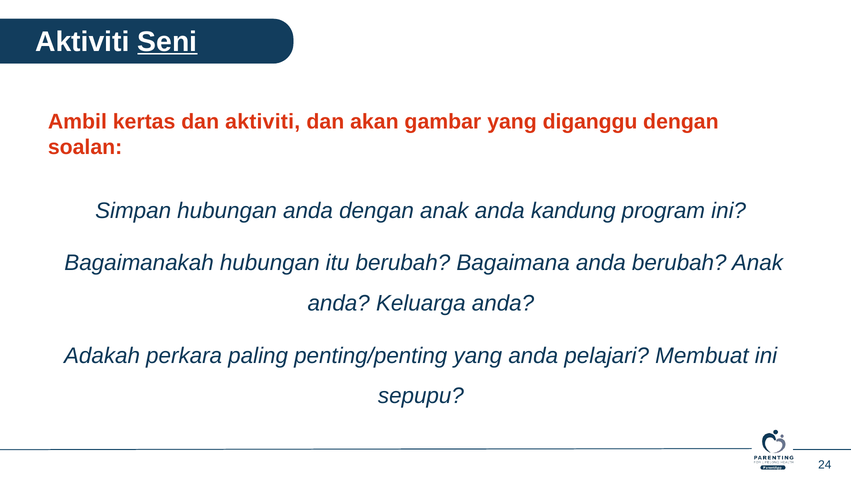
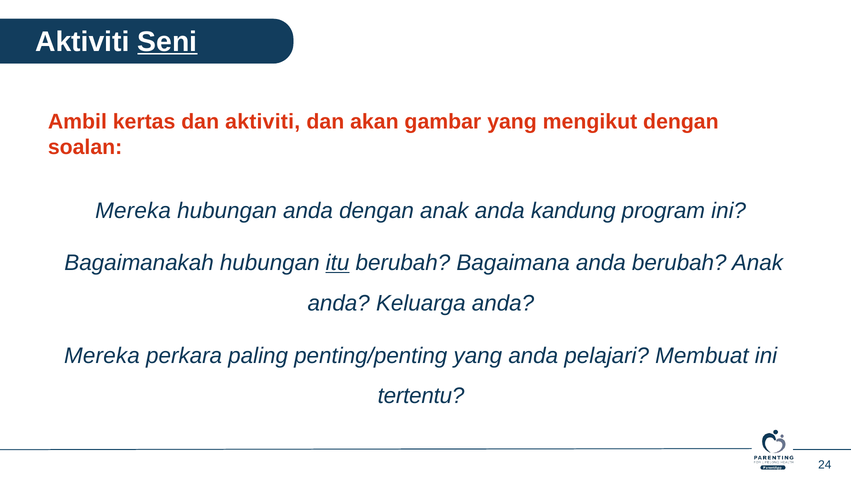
diganggu: diganggu -> mengikut (590, 122)
Simpan: Simpan -> Mereka (133, 211)
itu underline: none -> present (338, 263)
Adakah: Adakah -> Mereka (102, 355)
sepupu: sepupu -> tertentu (421, 396)
